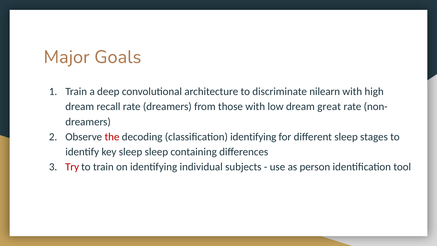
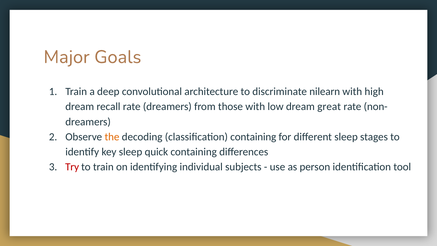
the colour: red -> orange (112, 137)
classification identifying: identifying -> containing (253, 137)
sleep sleep: sleep -> quick (156, 152)
